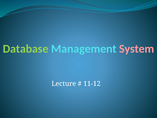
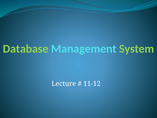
System colour: pink -> light green (137, 49)
